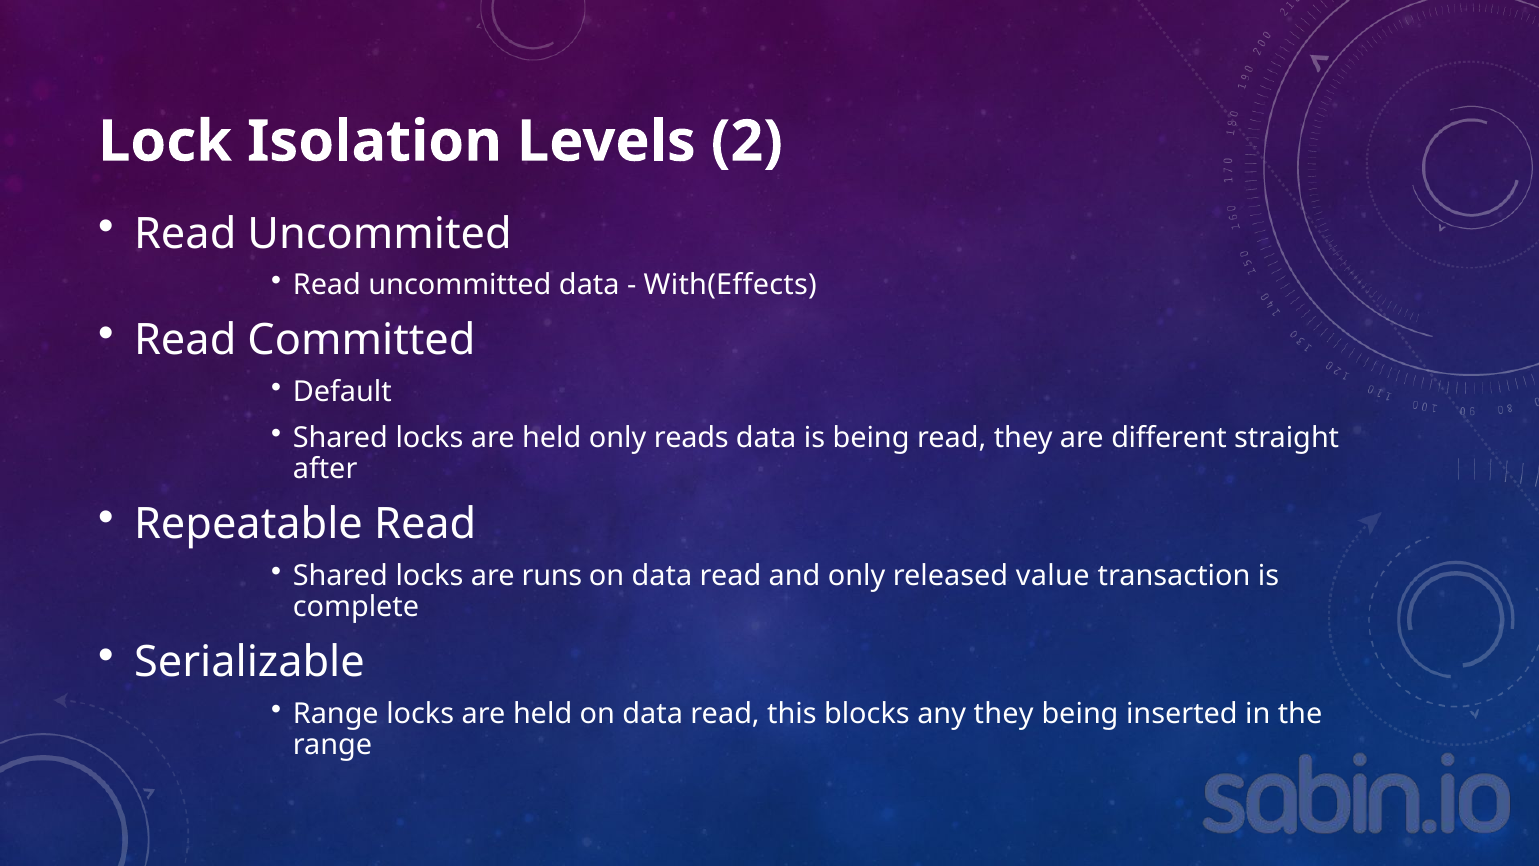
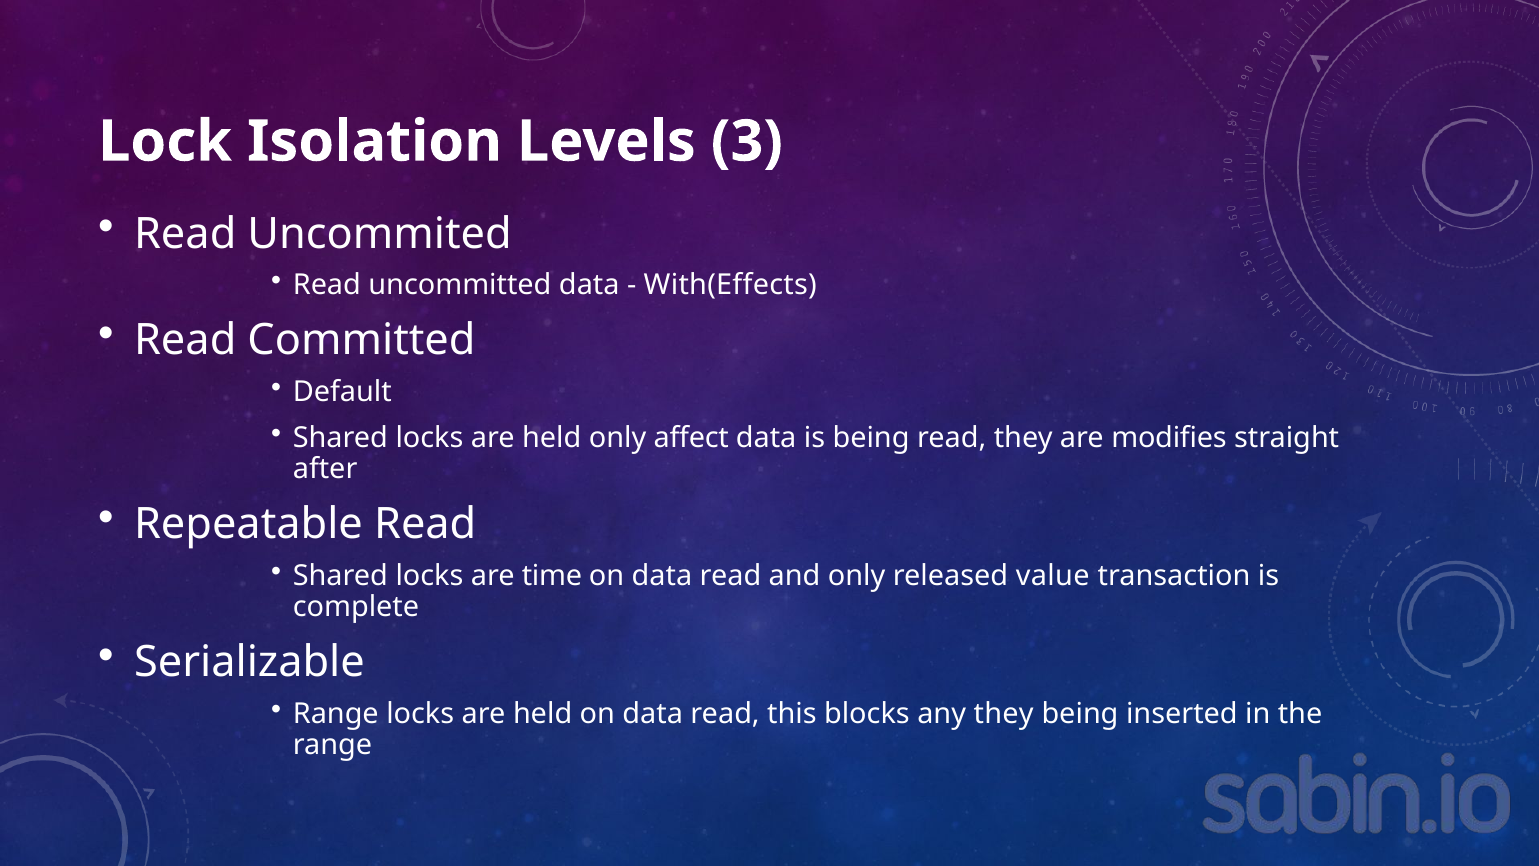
2: 2 -> 3 (747, 142)
reads: reads -> affect (691, 438)
different: different -> modifies (1169, 438)
runs: runs -> time (552, 576)
